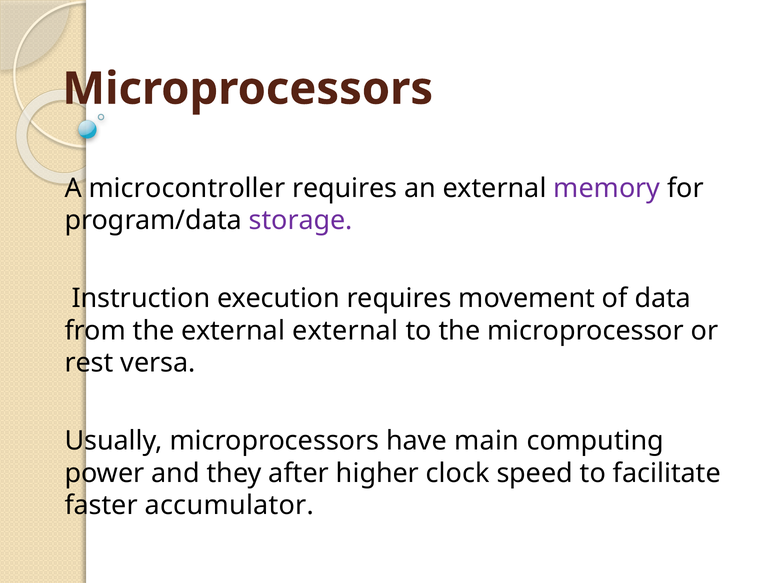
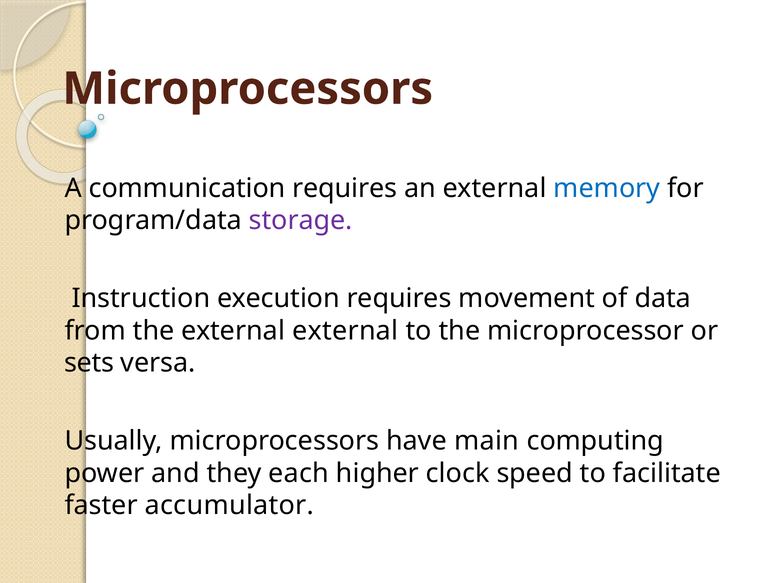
microcontroller: microcontroller -> communication (187, 188)
memory colour: purple -> blue (607, 188)
rest: rest -> sets (89, 363)
after: after -> each (299, 473)
